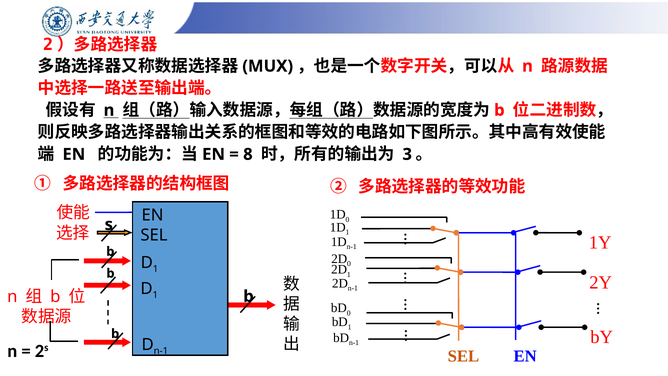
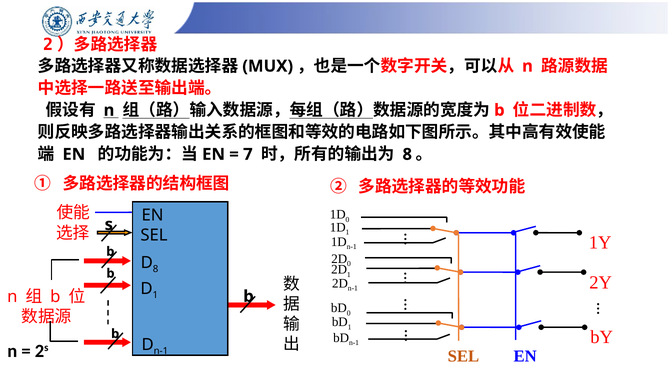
8: 8 -> 7 (248, 154)
3: 3 -> 8 (407, 154)
1: 1 -> 8 (156, 269)
